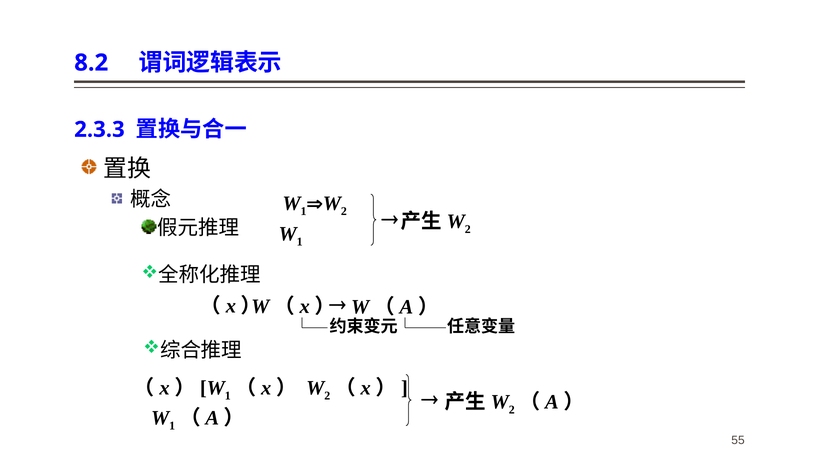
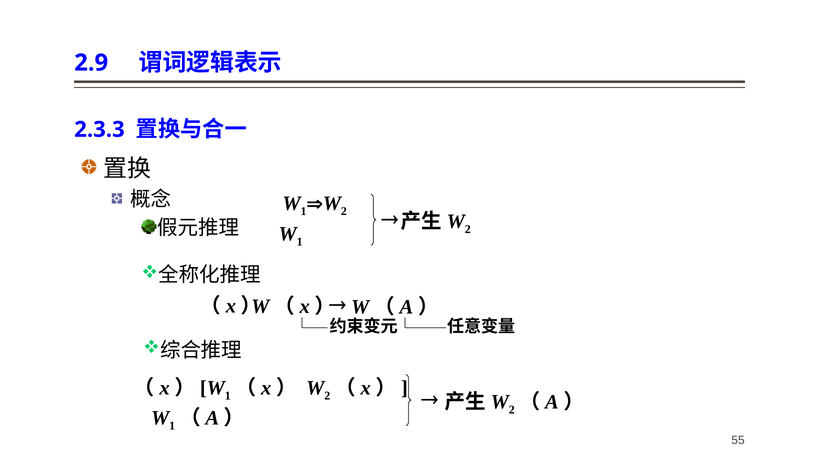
8.2: 8.2 -> 2.9 (91, 63)
